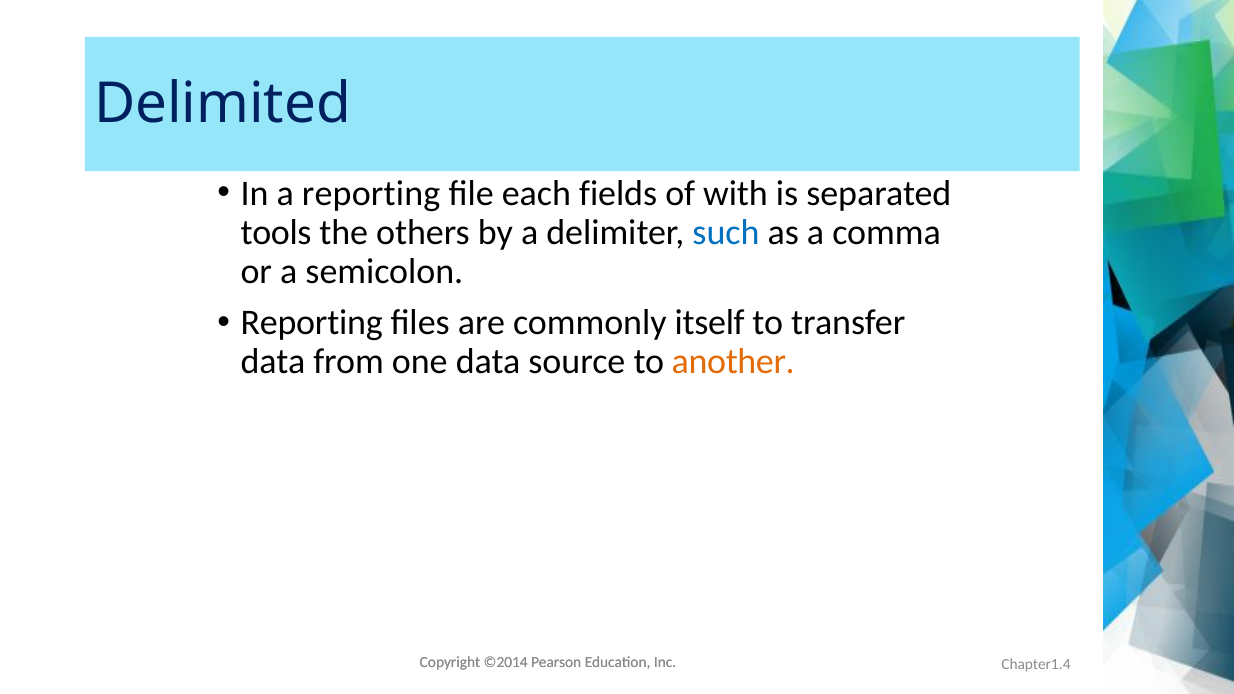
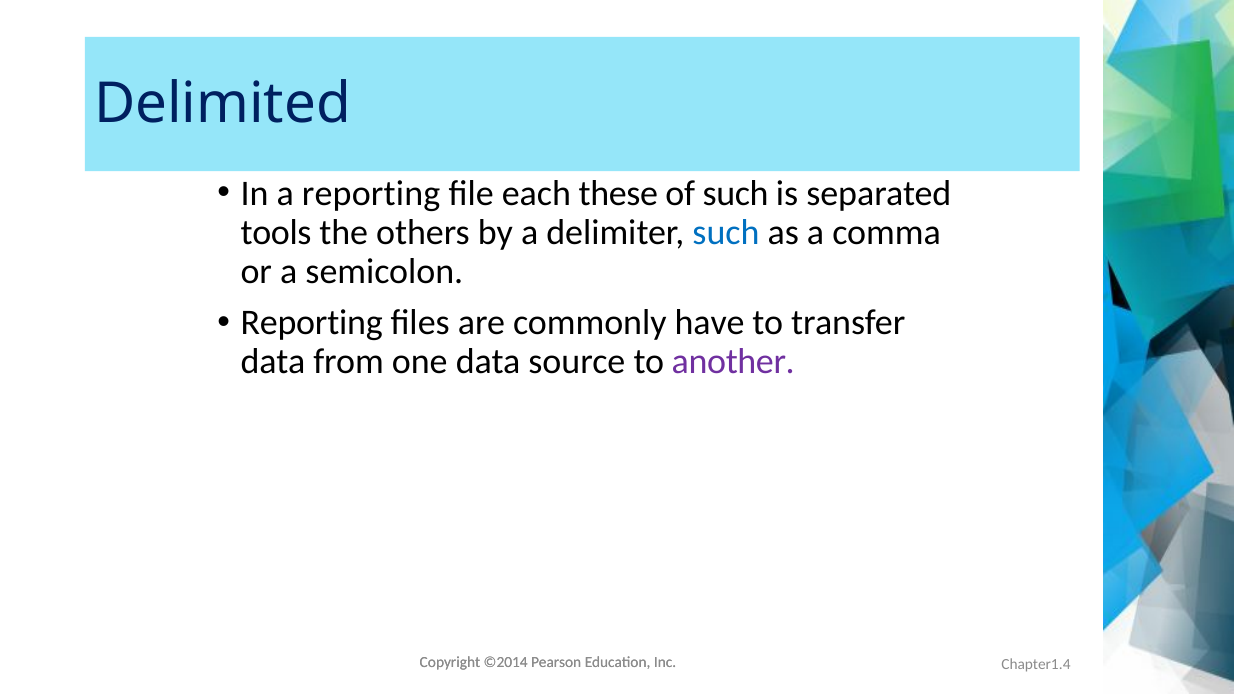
fields: fields -> these (618, 194)
of with: with -> such (736, 194)
itself: itself -> have (710, 323)
another colour: orange -> purple (733, 362)
